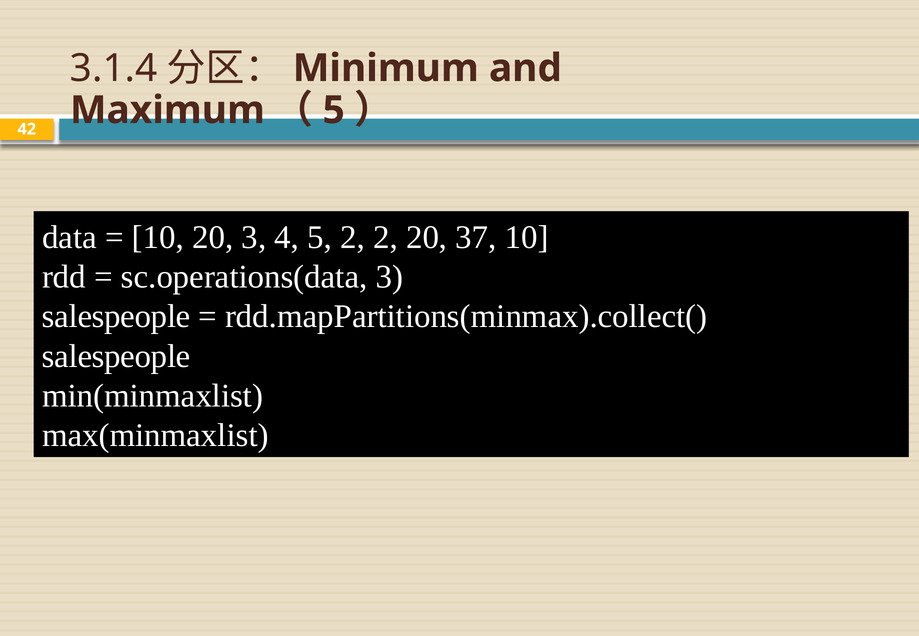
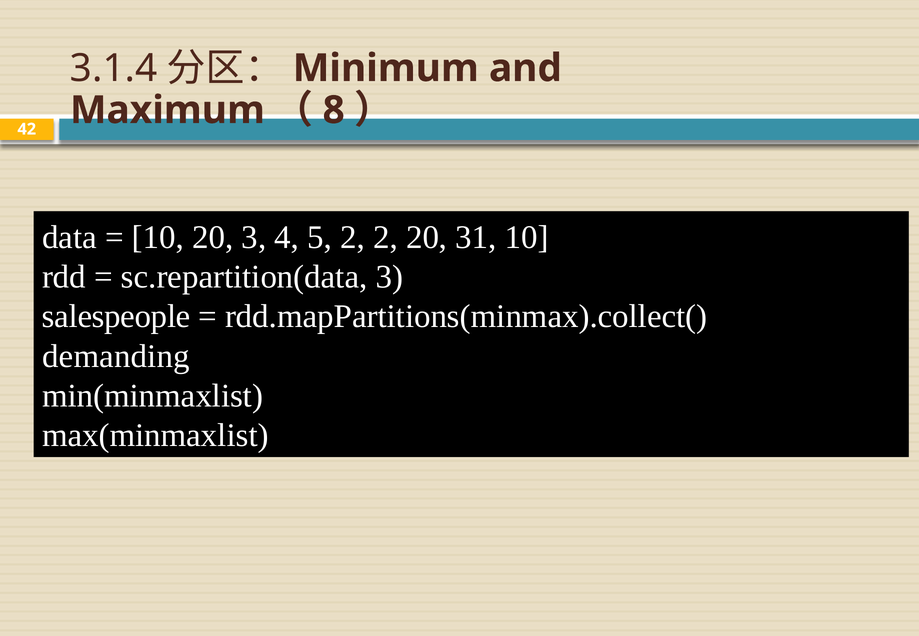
5: 5 -> 8 (334, 110)
37: 37 -> 31 (476, 237)
sc.operations(data: sc.operations(data -> sc.repartition(data (244, 277)
salespeople: salespeople -> demanding (116, 356)
